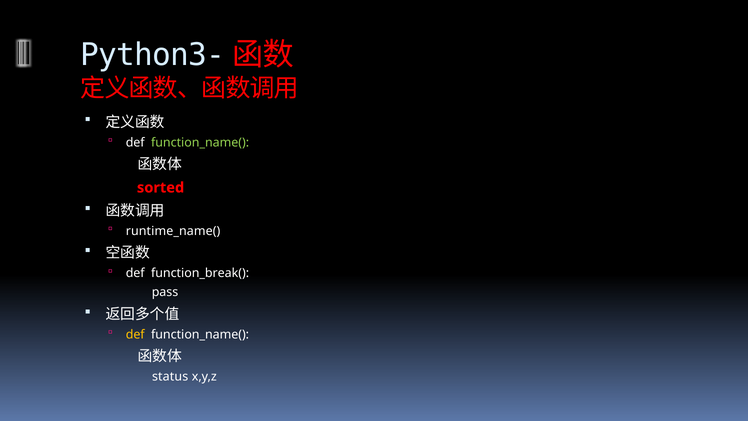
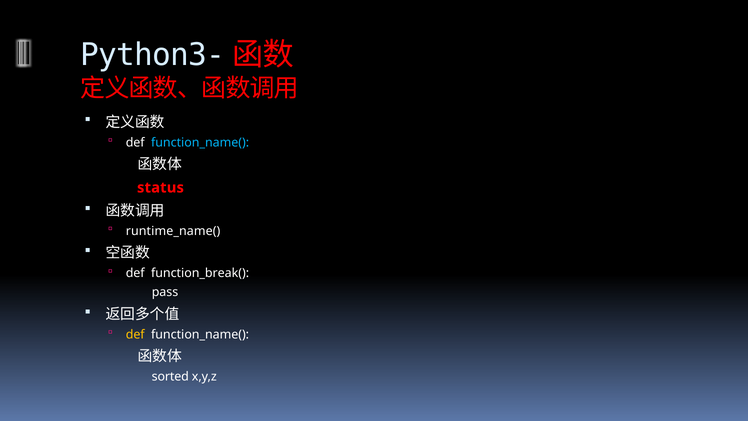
function_name( colour: light green -> light blue (200, 142)
sorted: sorted -> status (160, 188)
status: status -> sorted (170, 377)
